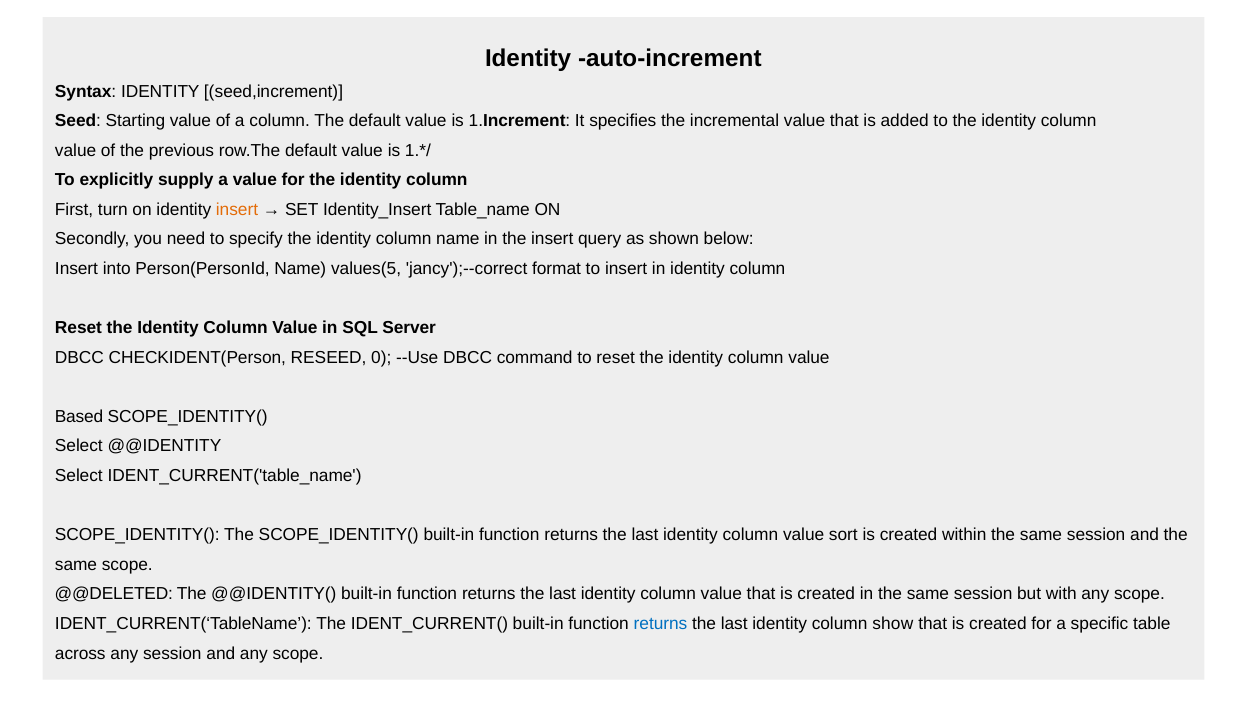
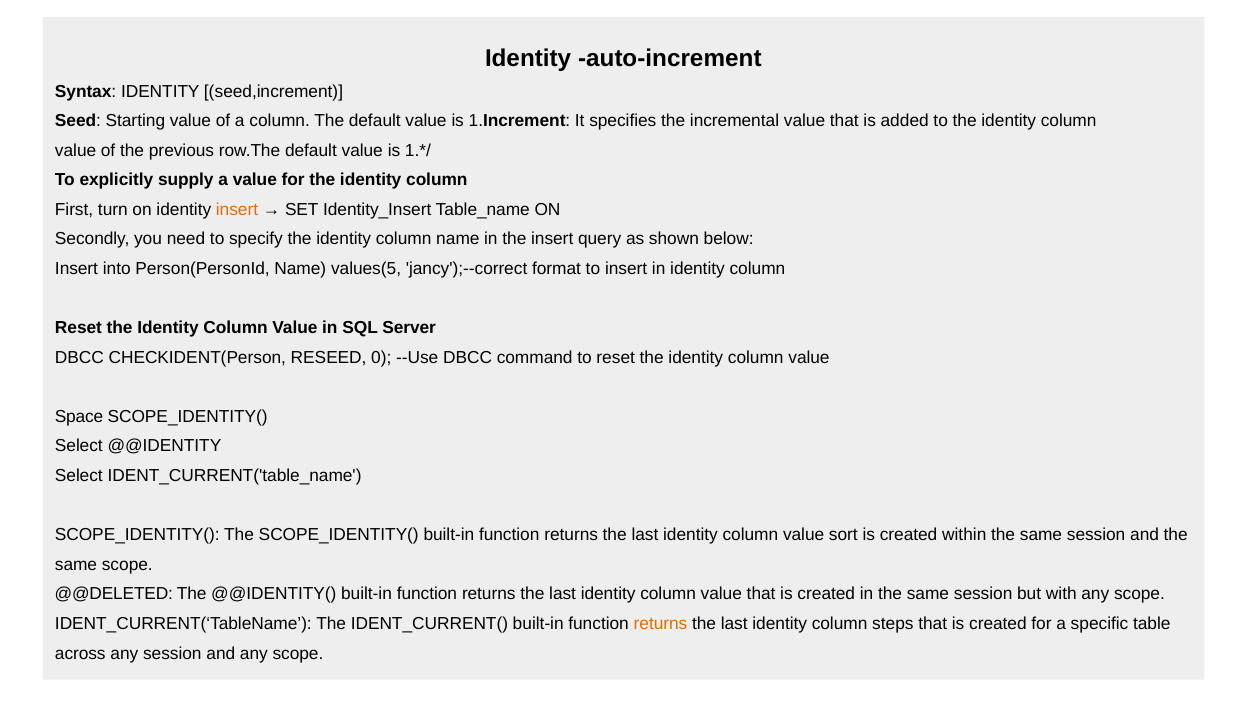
Based: Based -> Space (79, 416)
returns colour: blue -> orange (661, 623)
show: show -> steps (893, 623)
